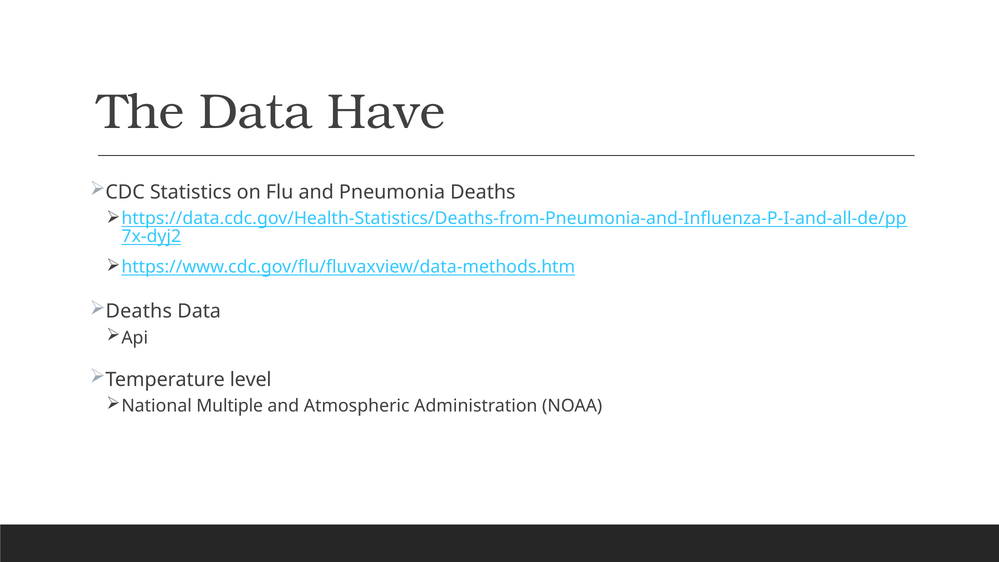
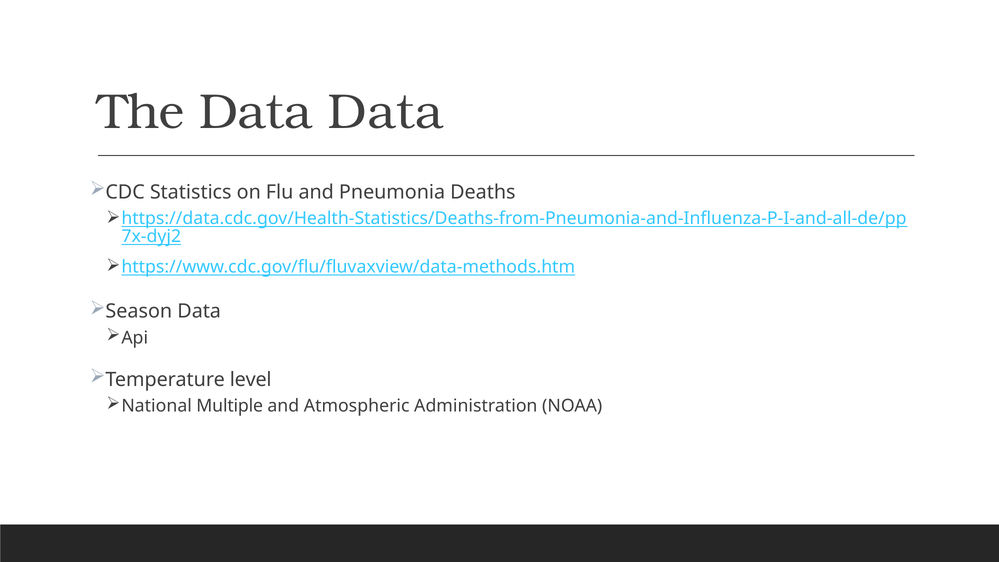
Data Have: Have -> Data (386, 112)
Deaths: Deaths -> Season (139, 311)
